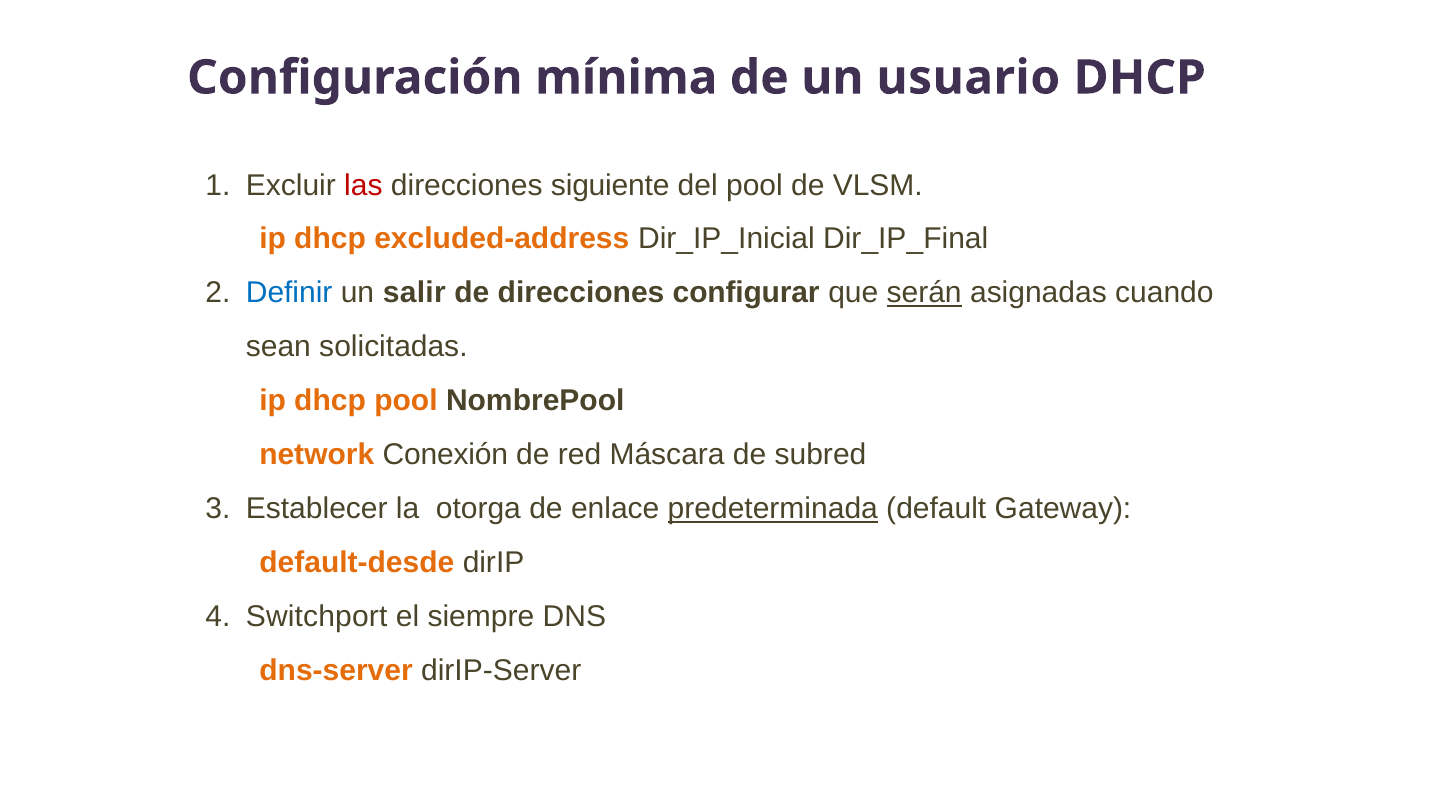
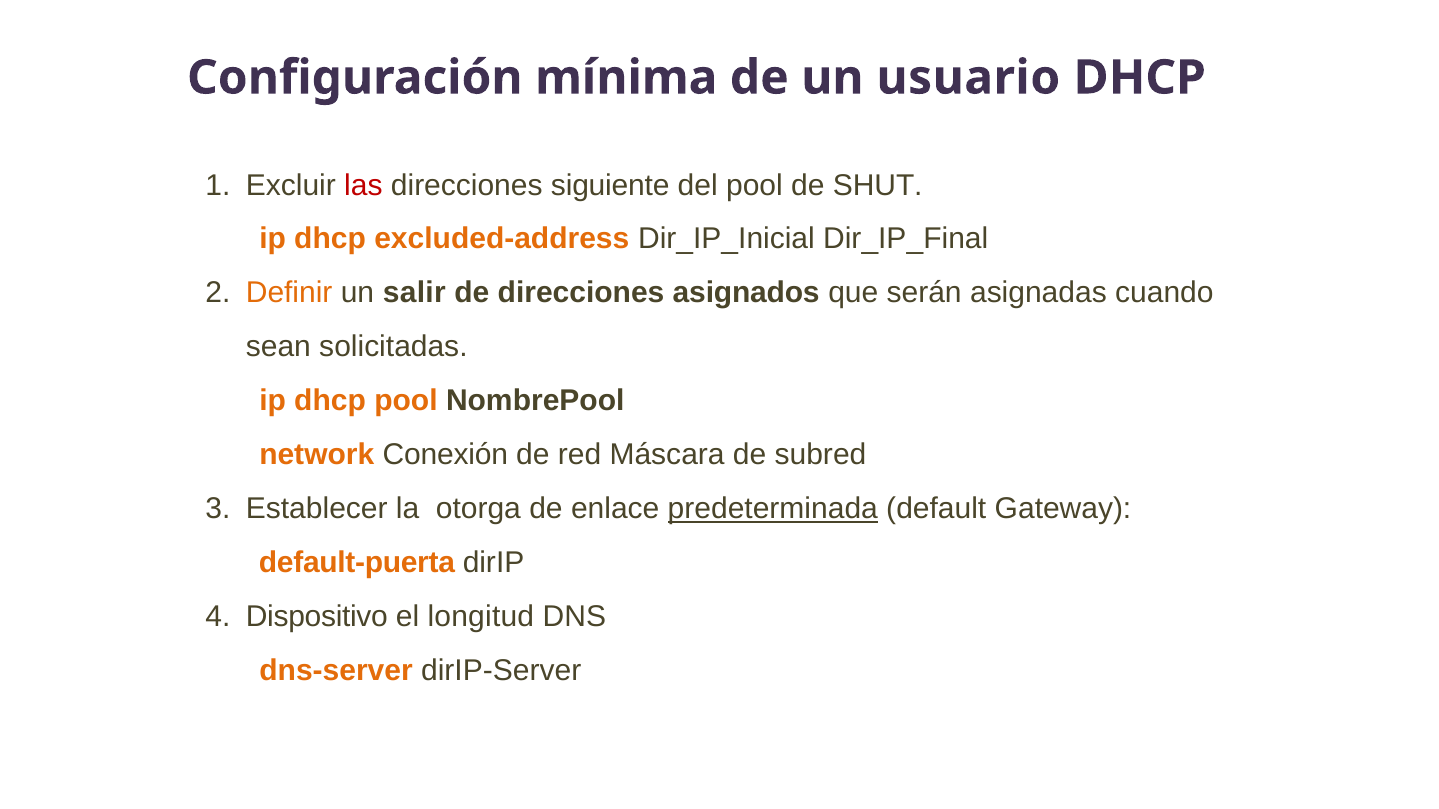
VLSM: VLSM -> SHUT (878, 185)
Definir colour: blue -> orange (289, 293)
configurar: configurar -> asignados (746, 293)
serán underline: present -> none (924, 293)
default-desde: default-desde -> default-puerta (357, 563)
Switchport: Switchport -> Dispositivo (317, 617)
siempre: siempre -> longitud (481, 617)
